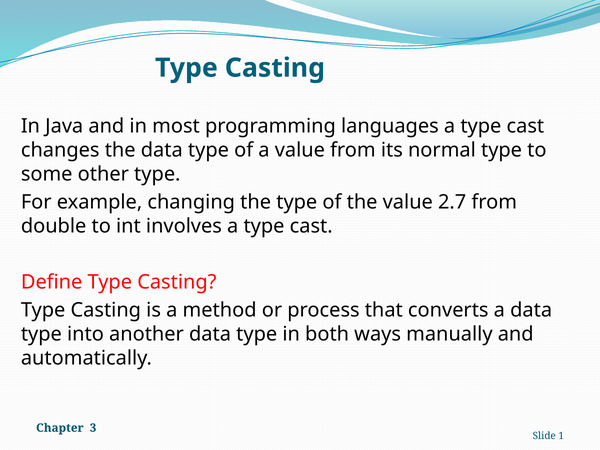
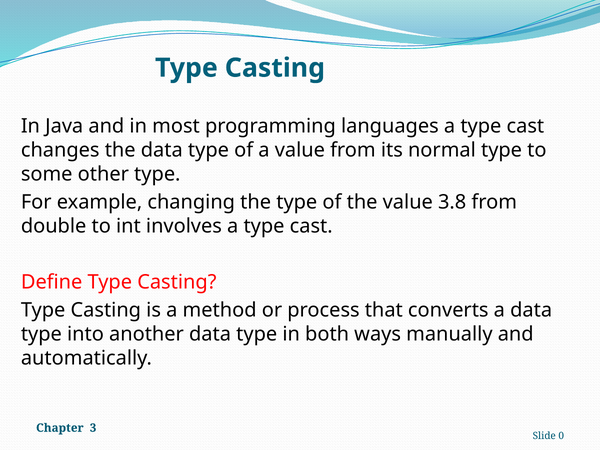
2.7: 2.7 -> 3.8 (452, 202)
1: 1 -> 0 (561, 436)
